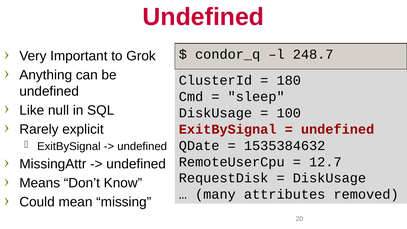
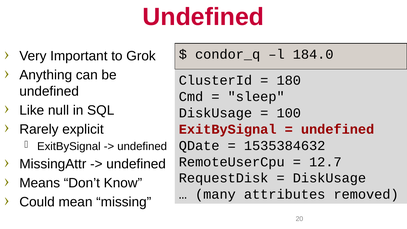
248.7: 248.7 -> 184.0 (313, 54)
